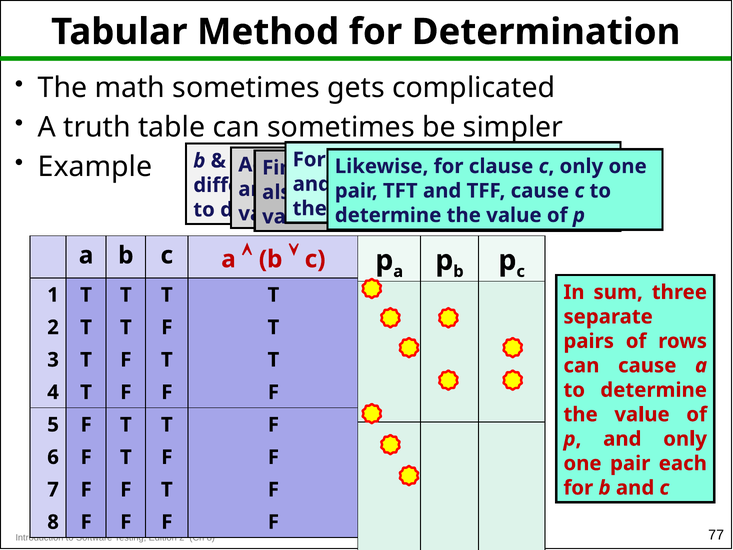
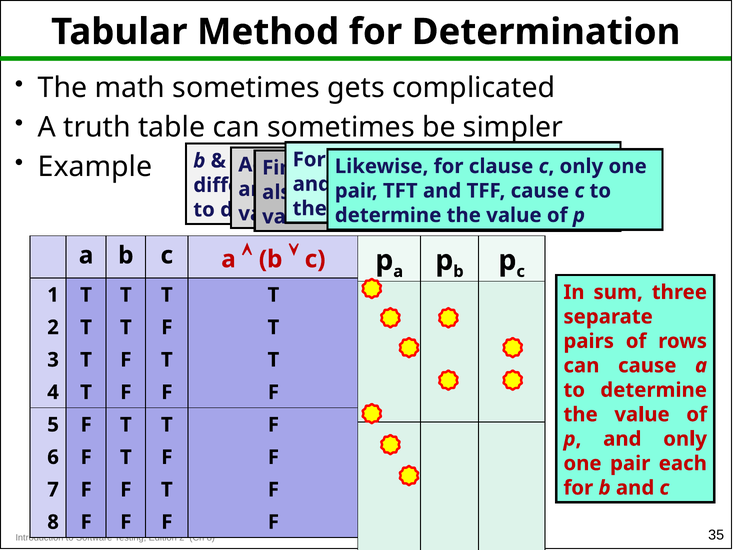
77: 77 -> 35 (716, 535)
